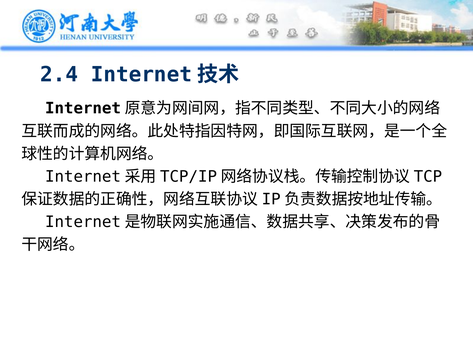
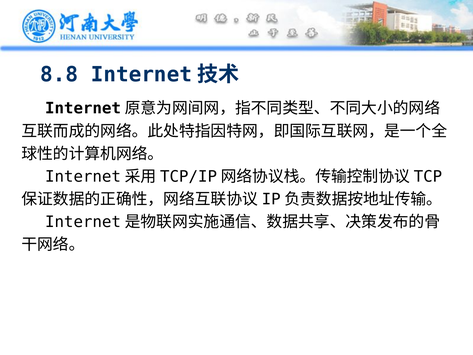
2.4: 2.4 -> 8.8 (59, 75)
